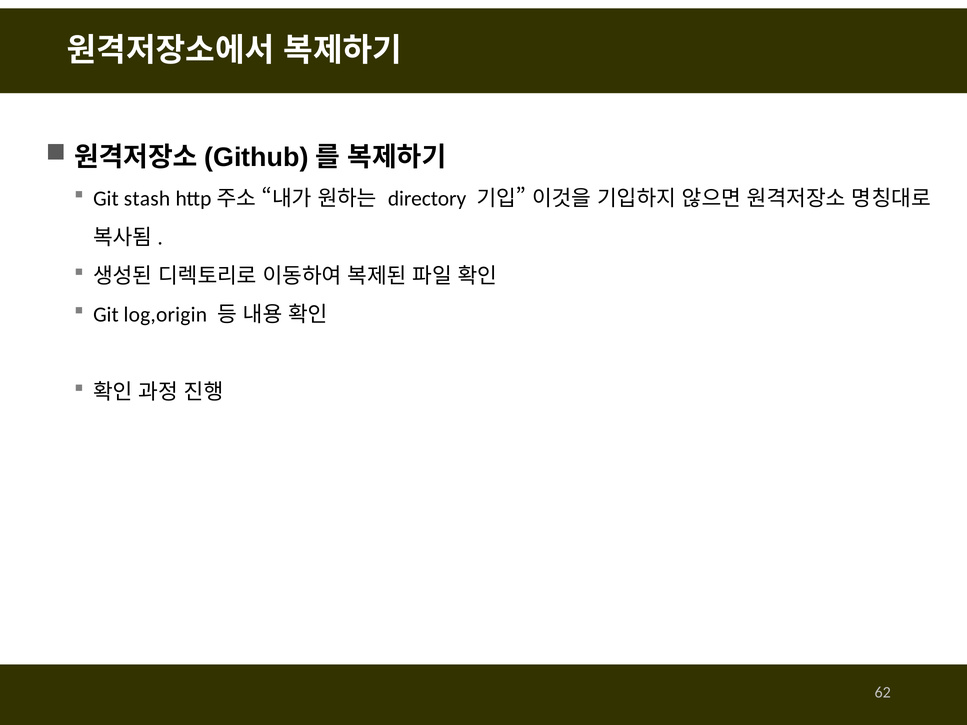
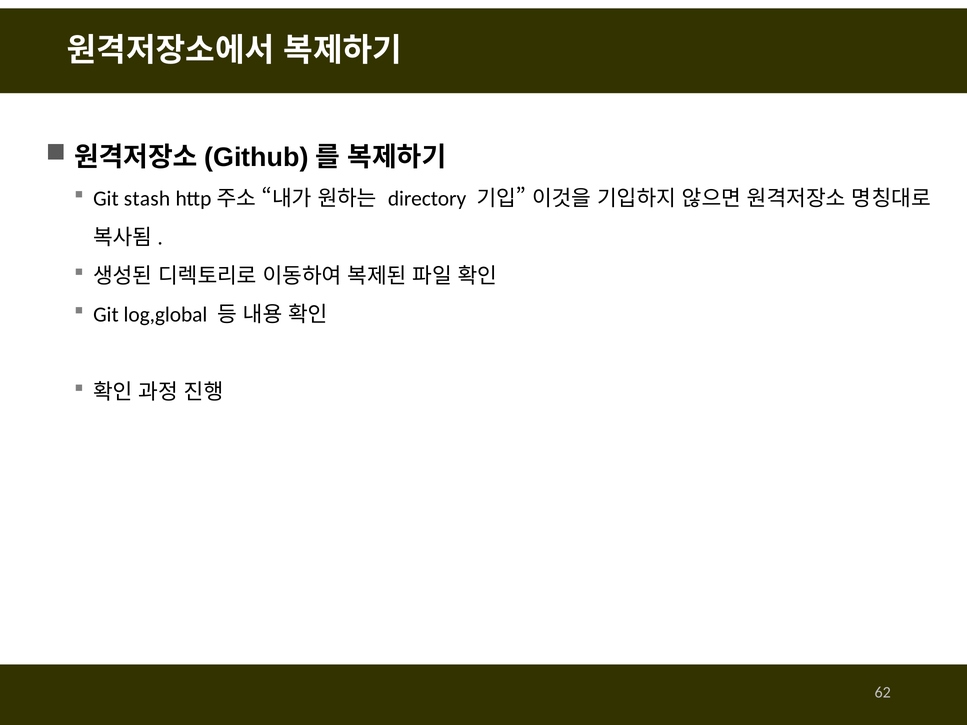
log,origin: log,origin -> log,global (165, 315)
